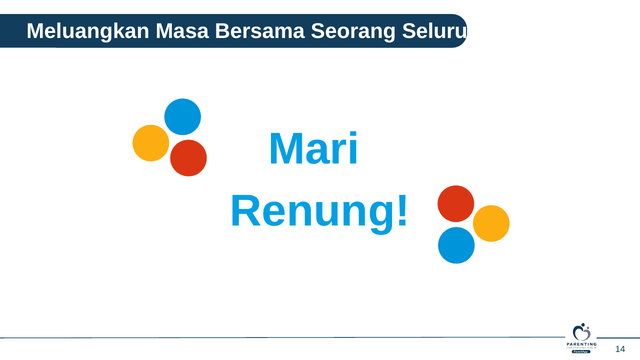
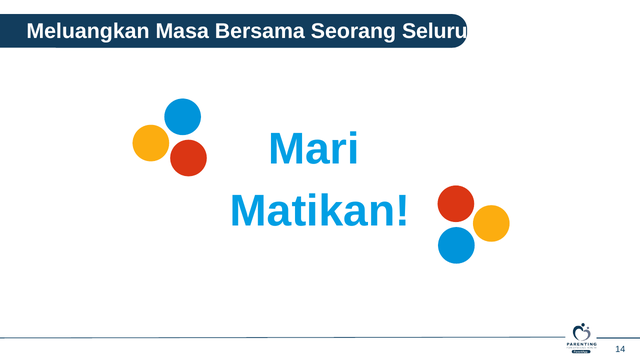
Renung: Renung -> Matikan (320, 211)
